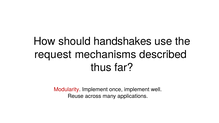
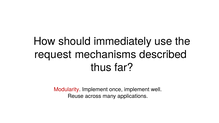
handshakes: handshakes -> immediately (123, 41)
